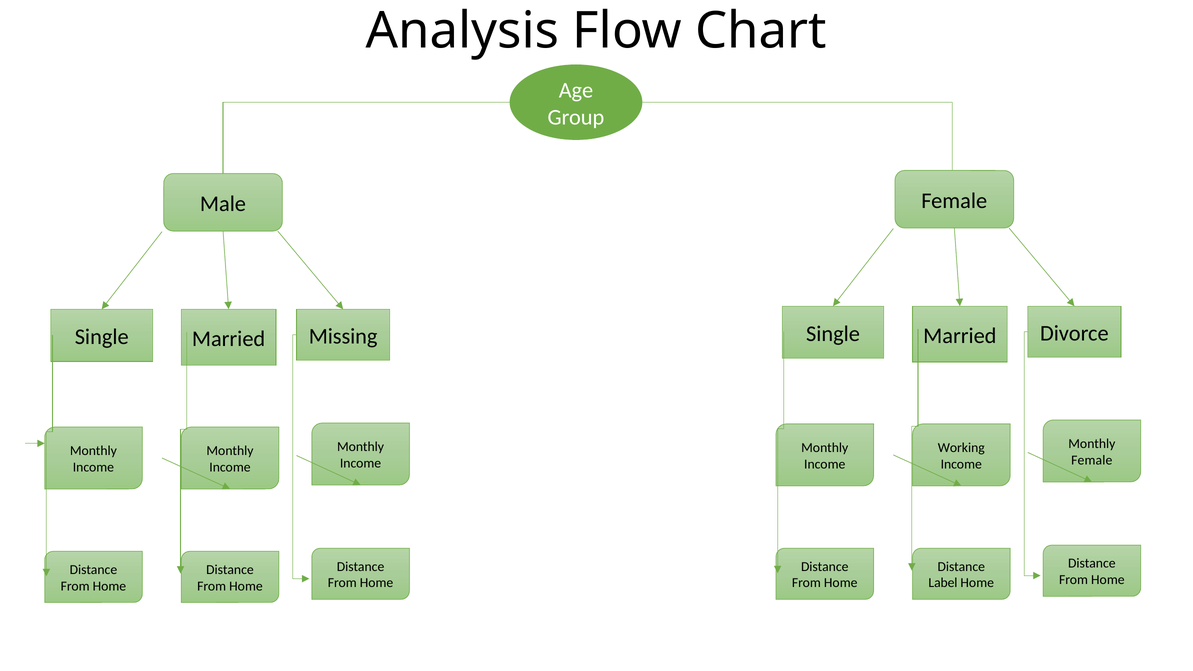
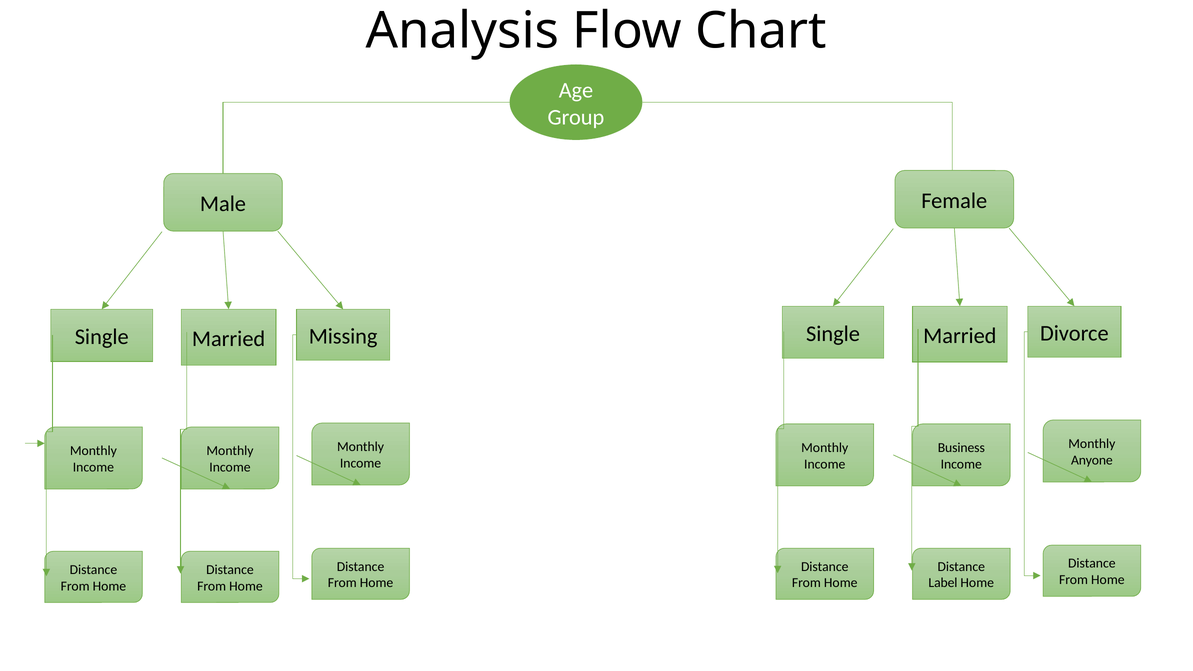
Working: Working -> Business (961, 448)
Female: Female -> Anyone (1092, 460)
